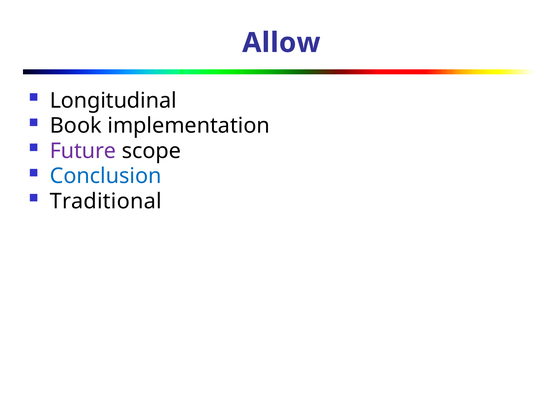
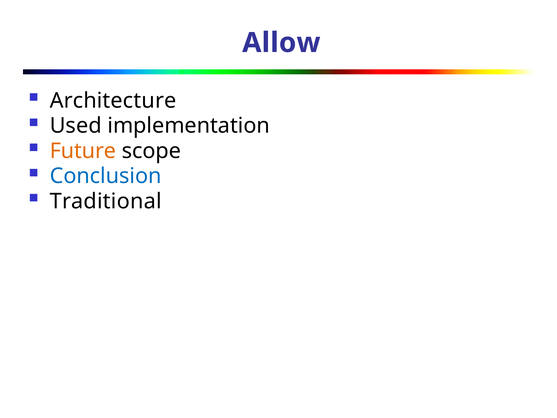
Longitudinal: Longitudinal -> Architecture (113, 100)
Book: Book -> Used (76, 126)
Future colour: purple -> orange (83, 151)
